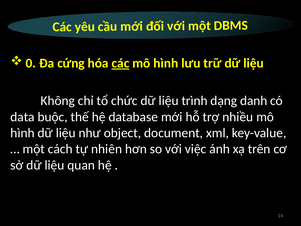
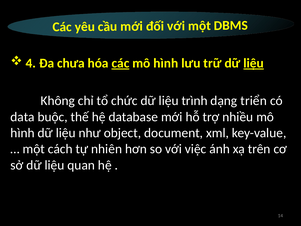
0: 0 -> 4 (31, 63)
cứng: cứng -> chưa (71, 63)
liệu underline: none -> present (254, 63)
danh: danh -> triển (254, 101)
